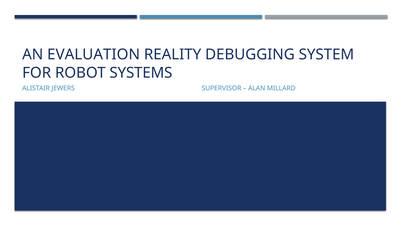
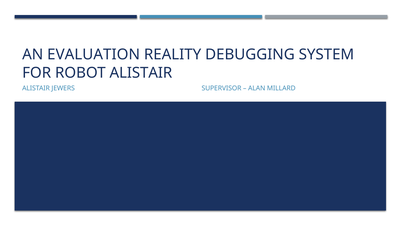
ROBOT SYSTEMS: SYSTEMS -> ALISTAIR (141, 73)
